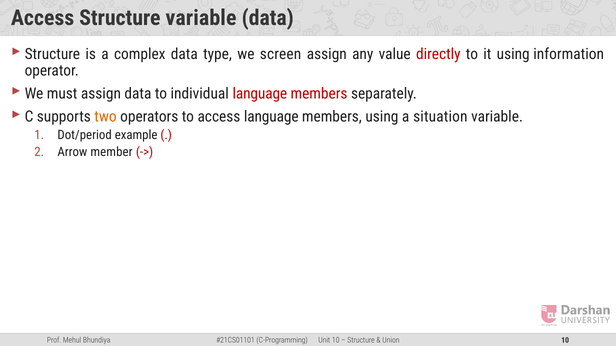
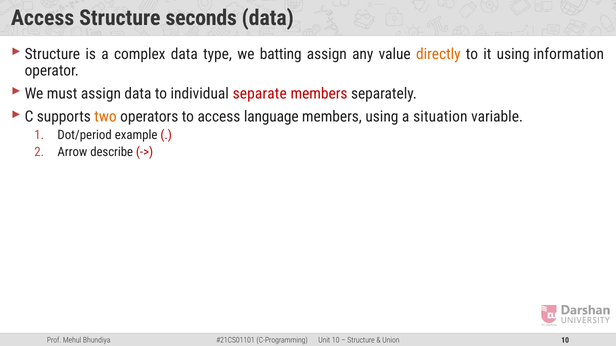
Structure variable: variable -> seconds (201, 18)
screen: screen -> batting (281, 54)
directly colour: red -> orange (438, 54)
individual language: language -> separate (260, 94)
member: member -> describe (112, 152)
